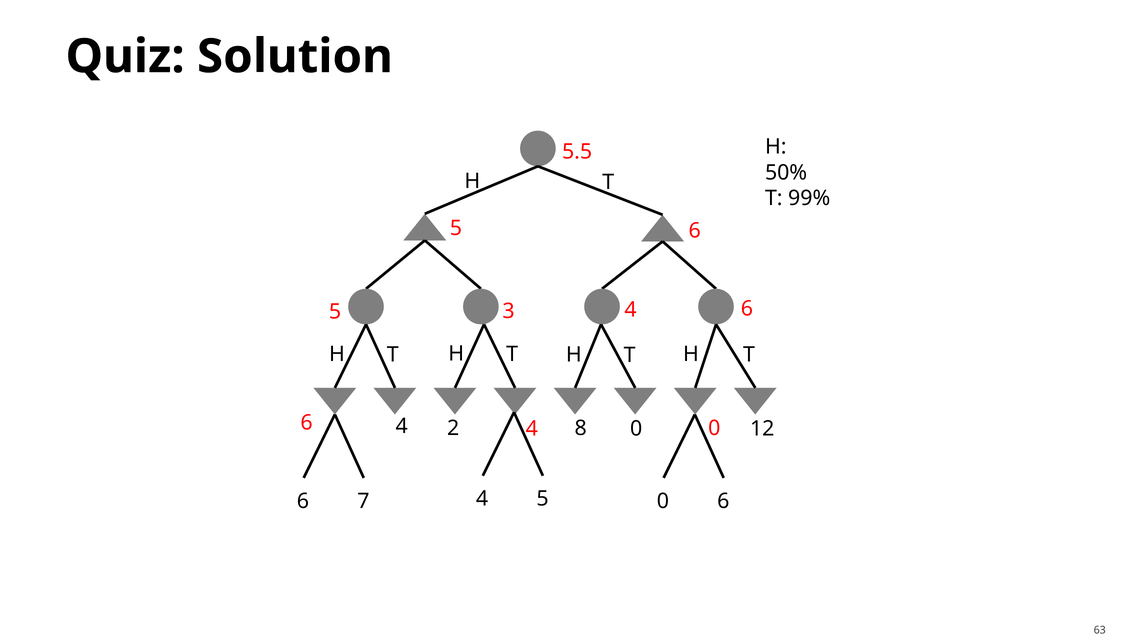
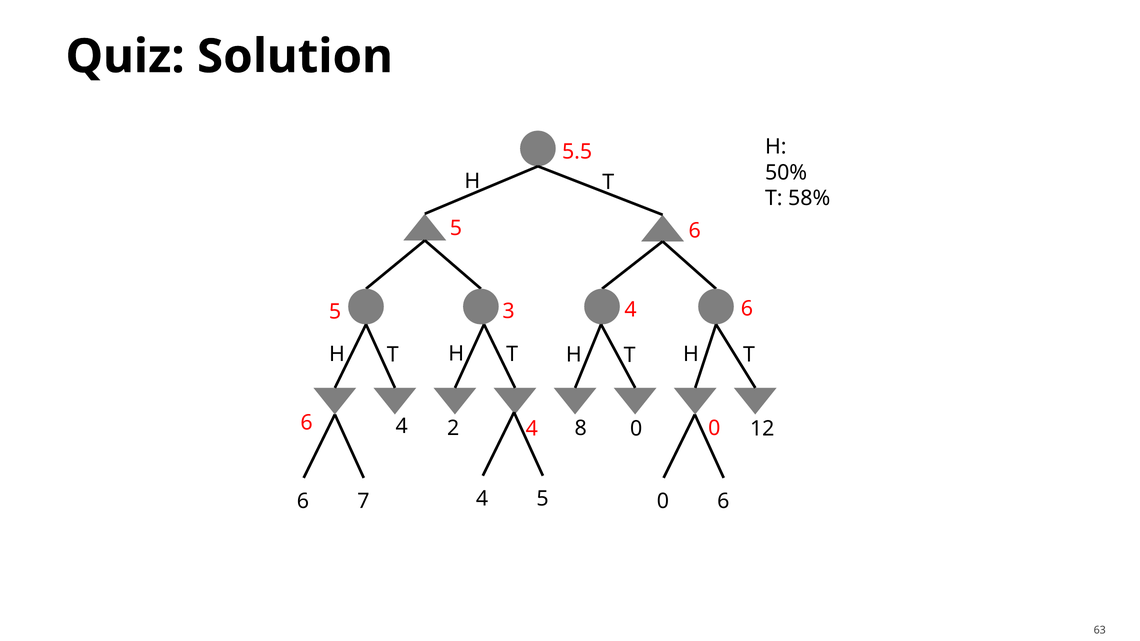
99%: 99% -> 58% (809, 198)
